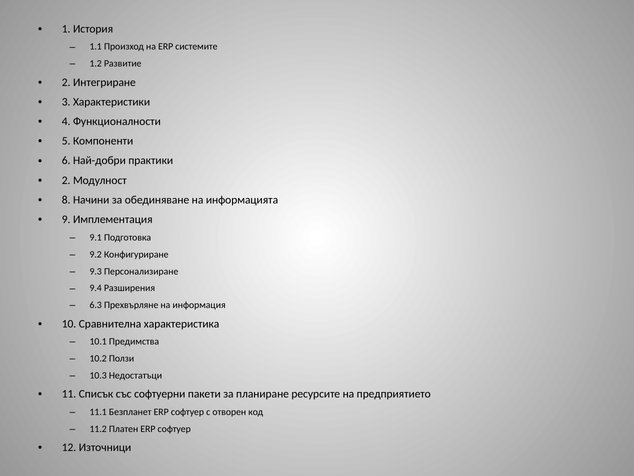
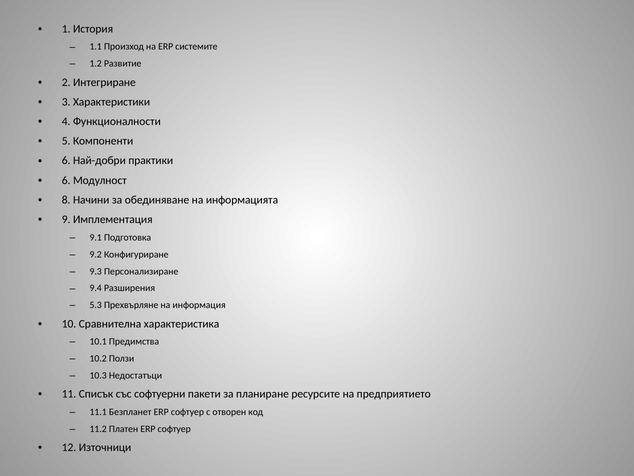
2: 2 -> 6 (66, 180)
6.3: 6.3 -> 5.3 (96, 305)
